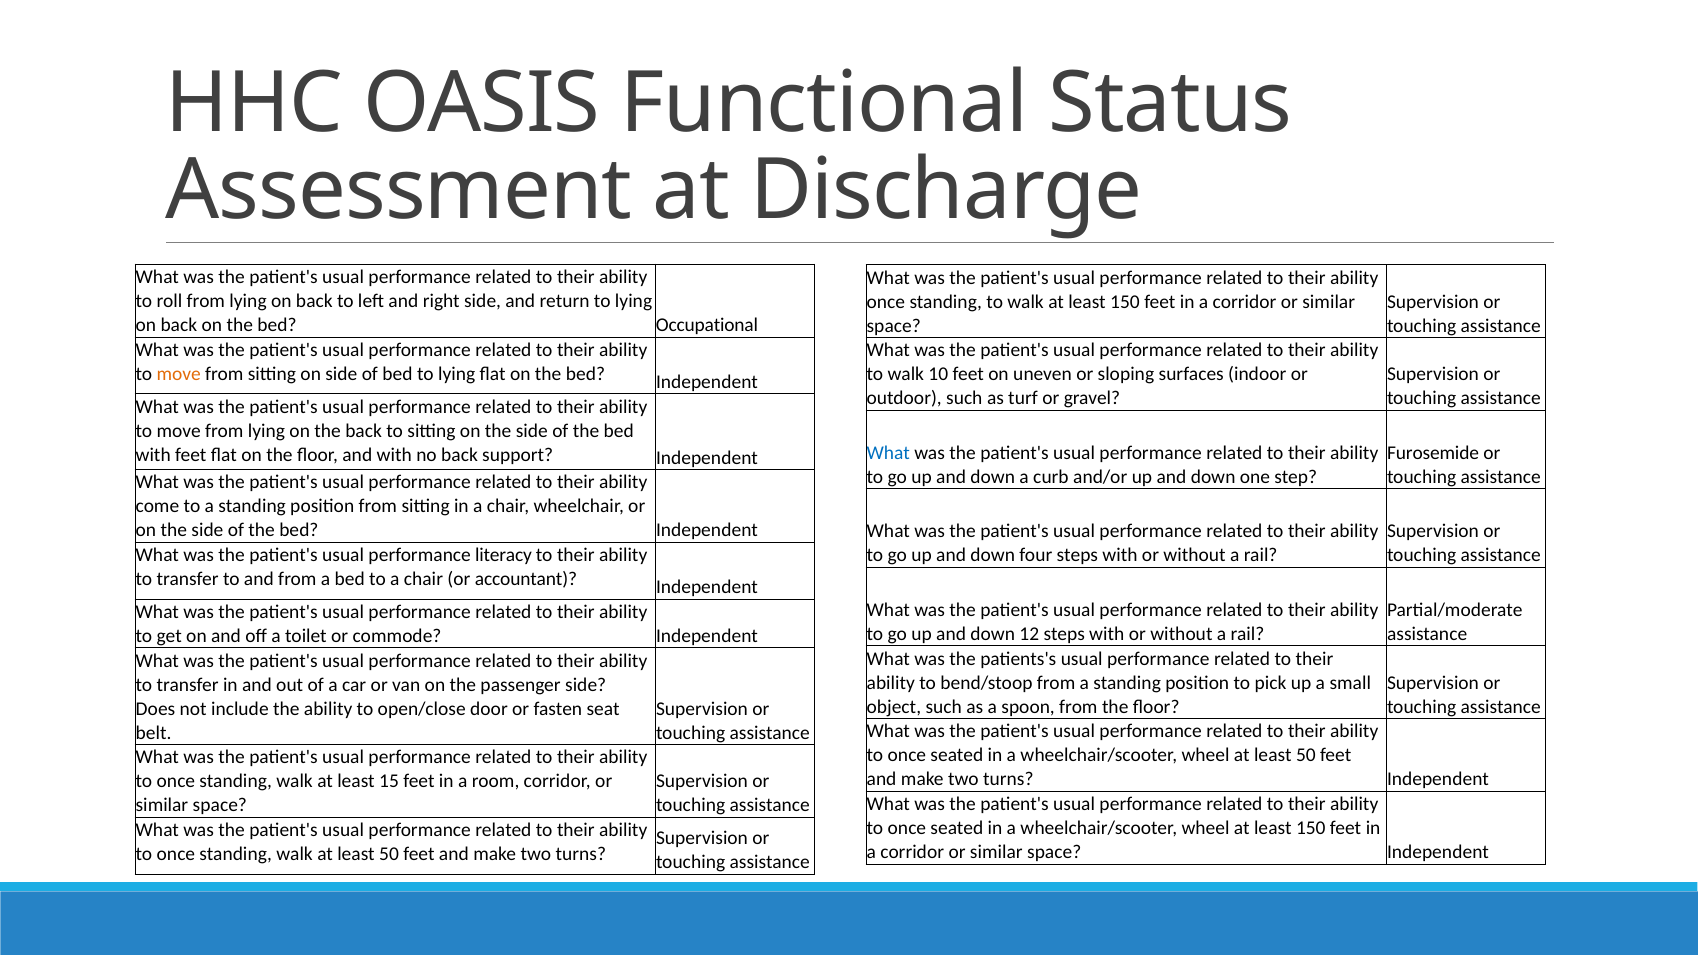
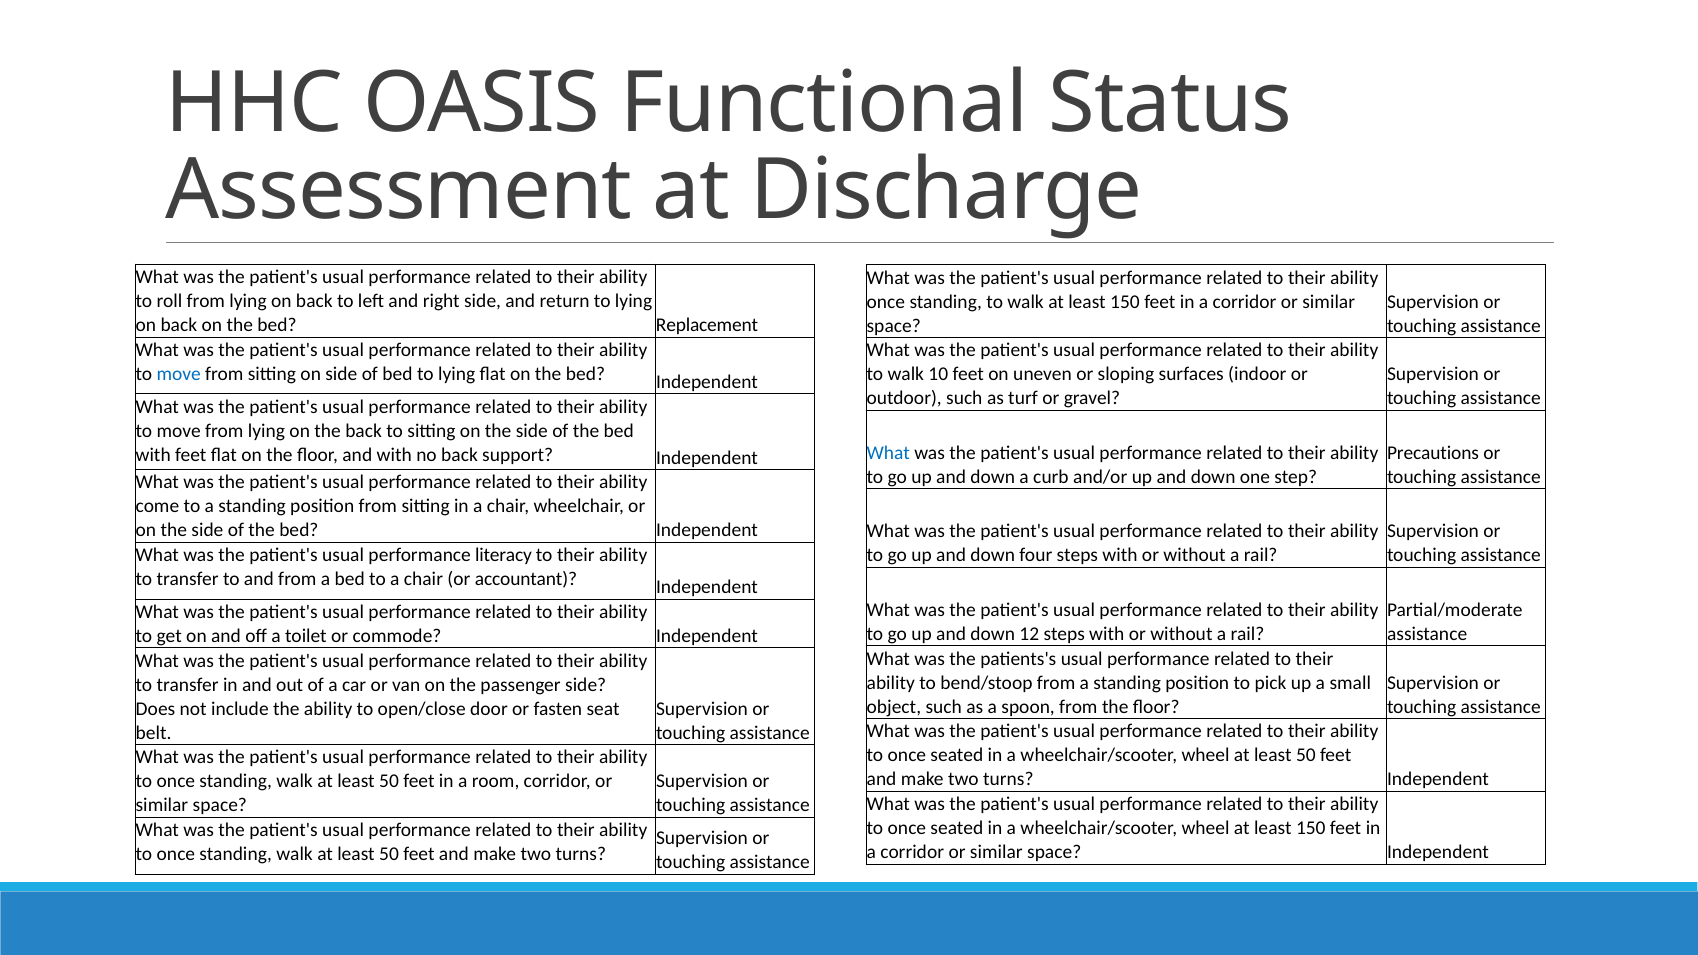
Occupational: Occupational -> Replacement (707, 325)
move colour: orange -> blue (179, 374)
Furosemide: Furosemide -> Precautions (1433, 453)
15: 15 -> 50 (389, 782)
